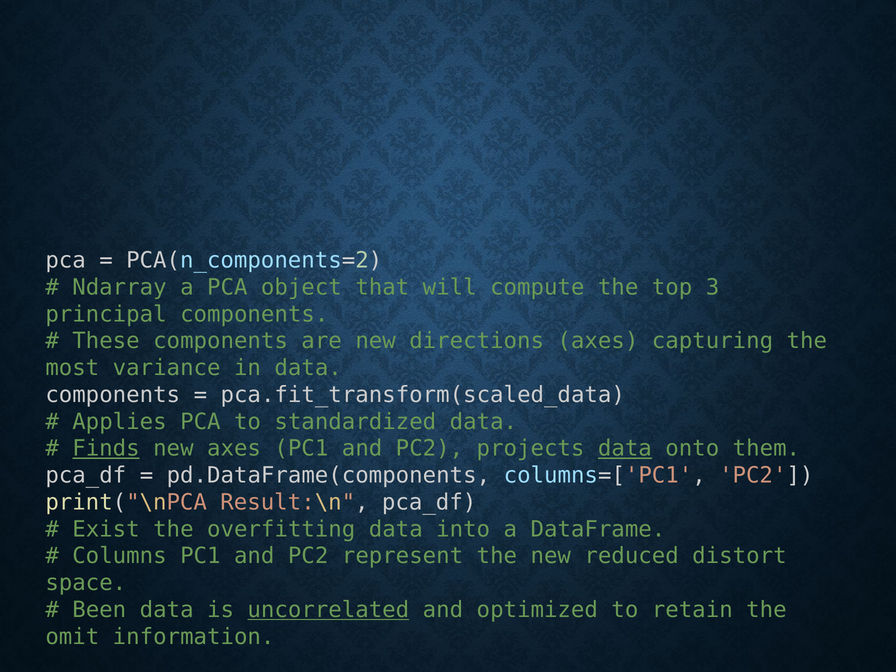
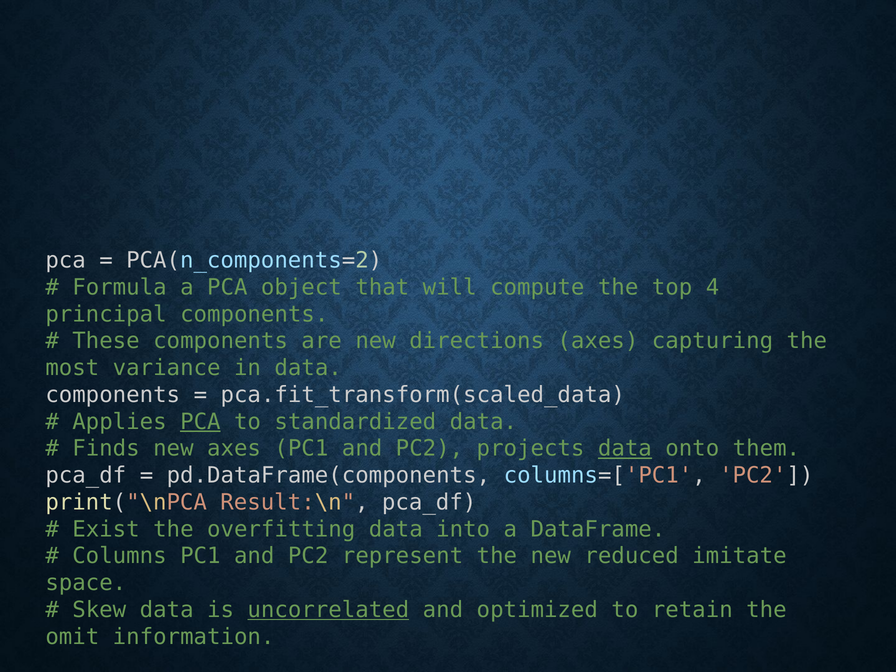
Ndarray: Ndarray -> Formula (119, 287)
3: 3 -> 4 (713, 287)
PCA underline: none -> present (200, 422)
Finds underline: present -> none (106, 449)
distort: distort -> imitate (739, 556)
Been: Been -> Skew (99, 610)
